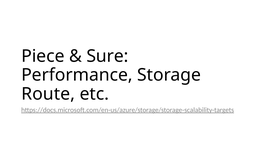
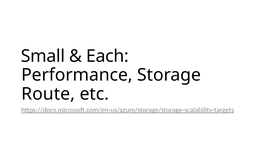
Piece: Piece -> Small (43, 56)
Sure: Sure -> Each (107, 56)
